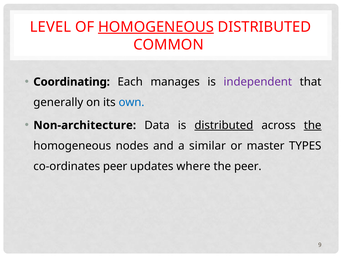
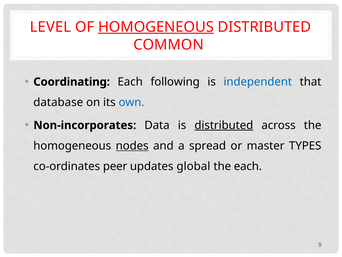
manages: manages -> following (175, 82)
independent colour: purple -> blue (258, 82)
generally: generally -> database (58, 102)
Non-architecture: Non-architecture -> Non-incorporates (85, 125)
the underline: present -> none (313, 125)
nodes underline: none -> present (132, 146)
similar: similar -> spread (208, 146)
where: where -> global (193, 166)
the peer: peer -> each (248, 166)
